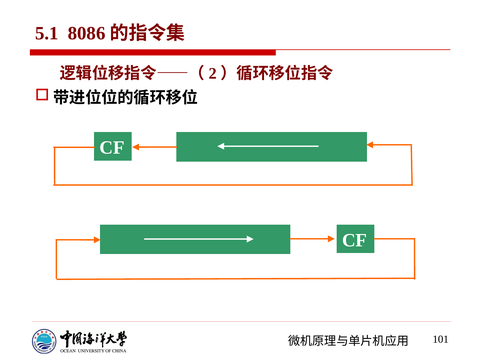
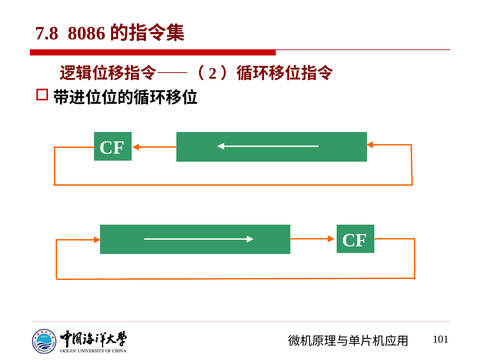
5.1: 5.1 -> 7.8 (47, 33)
